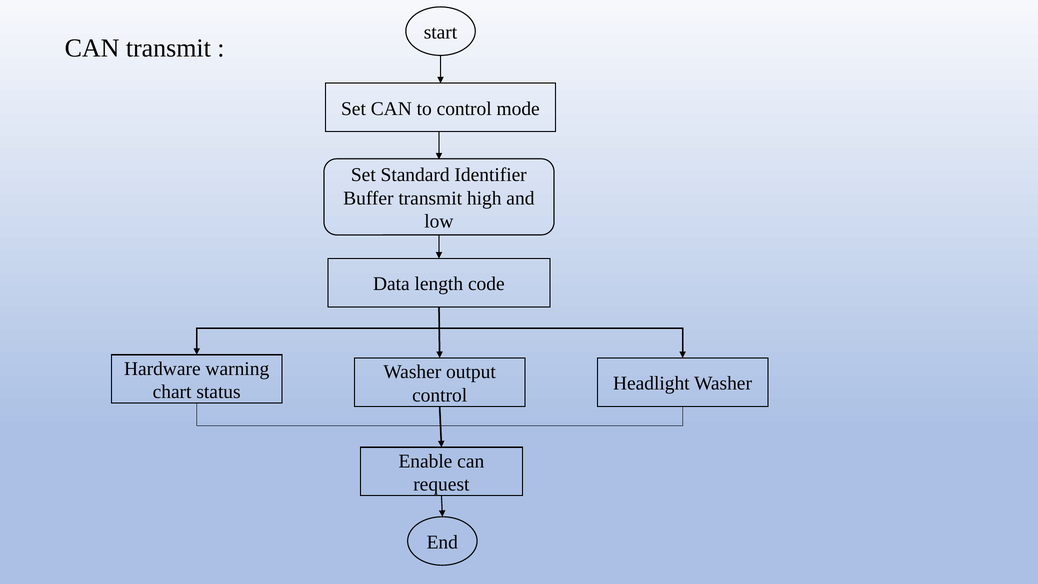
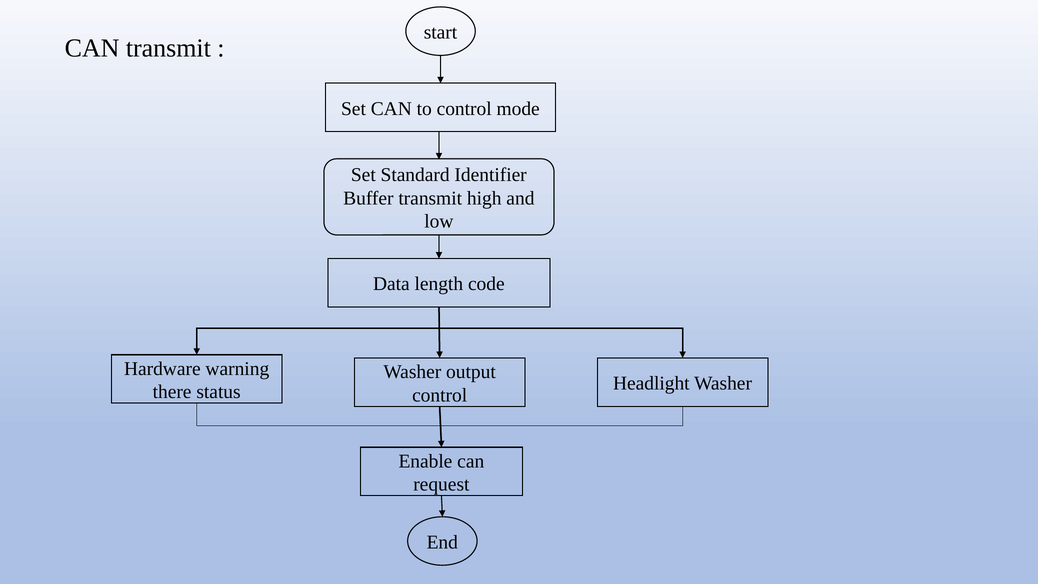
chart: chart -> there (172, 392)
